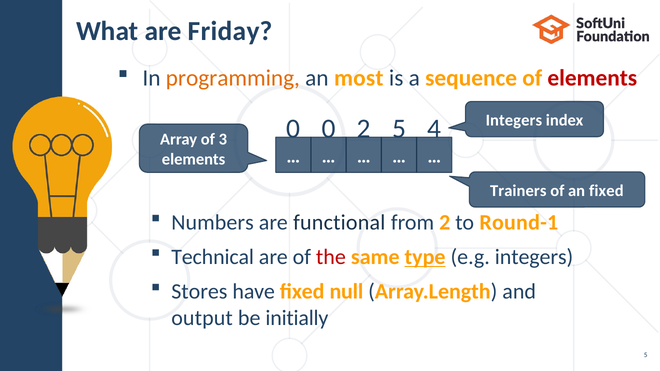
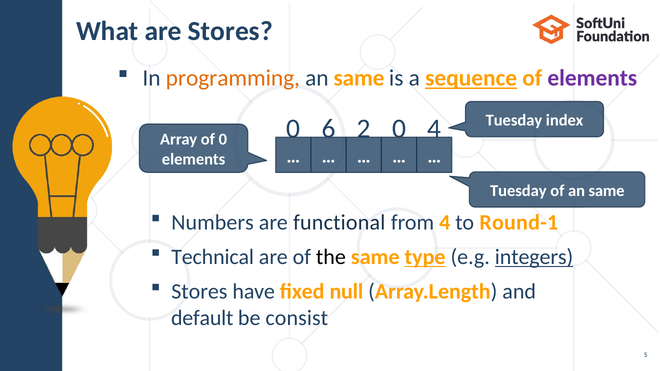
are Friday: Friday -> Stores (230, 31)
most: most -> same (359, 78)
sequence underline: none -> present (471, 78)
elements colour: red -> purple (592, 78)
Integers: Integers -> Tuesday (514, 120)
0 0: 0 -> 6 (329, 129)
2 5: 5 -> 0 (399, 129)
of 3: 3 -> 0 (223, 140)
Trainers: Trainers -> Tuesday (518, 191)
of an fixed: fixed -> same (606, 191)
from 2: 2 -> 4 (445, 223)
the colour: red -> black (331, 257)
integers underline: none -> present (534, 257)
output: output -> default (202, 318)
initially: initially -> consist (297, 318)
